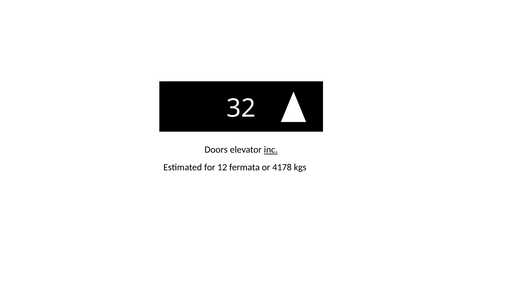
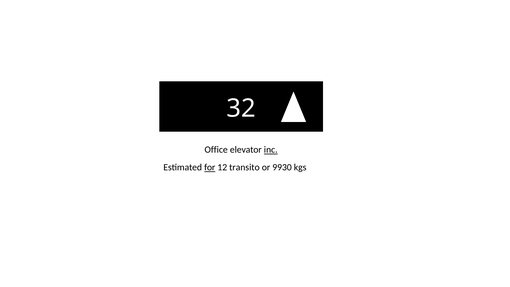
Doors: Doors -> Office (216, 150)
for underline: none -> present (210, 167)
fermata: fermata -> transito (244, 167)
4178: 4178 -> 9930 (282, 167)
